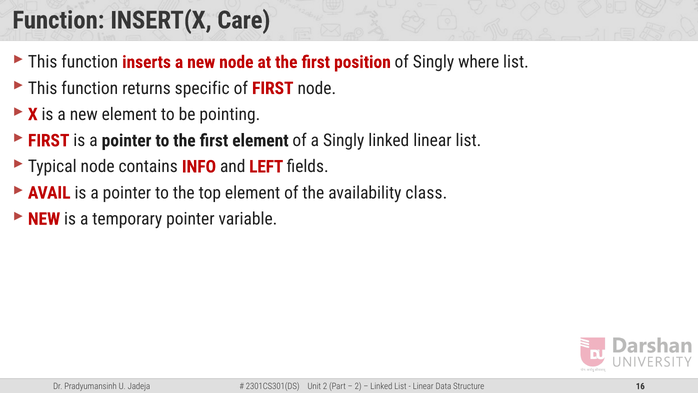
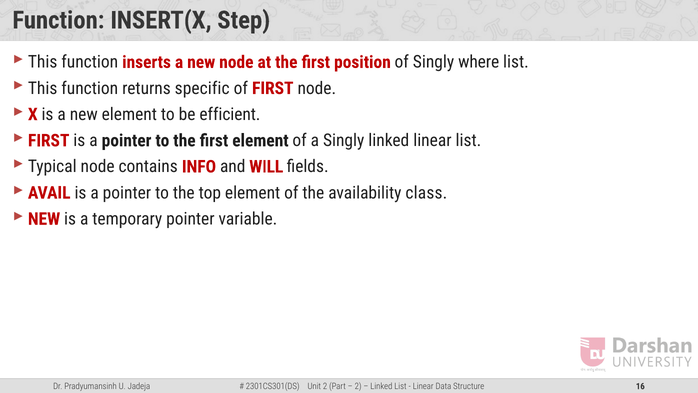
Care: Care -> Step (244, 20)
pointing: pointing -> efficient (230, 114)
LEFT: LEFT -> WILL (266, 167)
